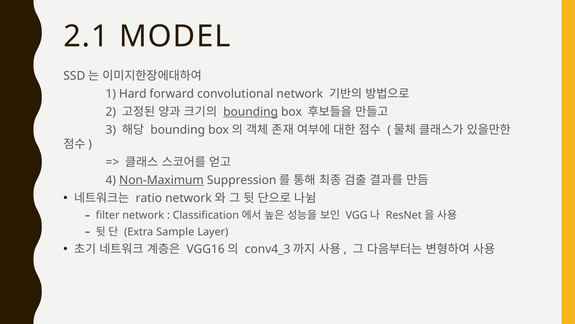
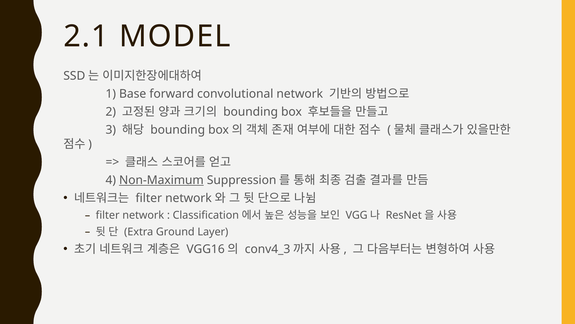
Hard: Hard -> Base (133, 94)
bounding underline: present -> none (251, 112)
ratio: ratio -> filter (149, 198)
Sample: Sample -> Ground (175, 232)
